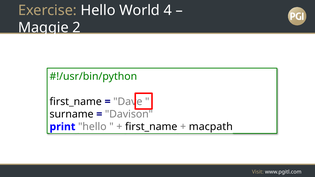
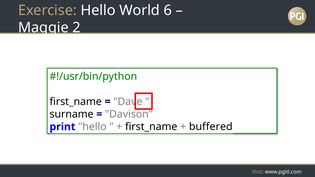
4: 4 -> 6 (168, 10)
macpath: macpath -> buffered (211, 127)
